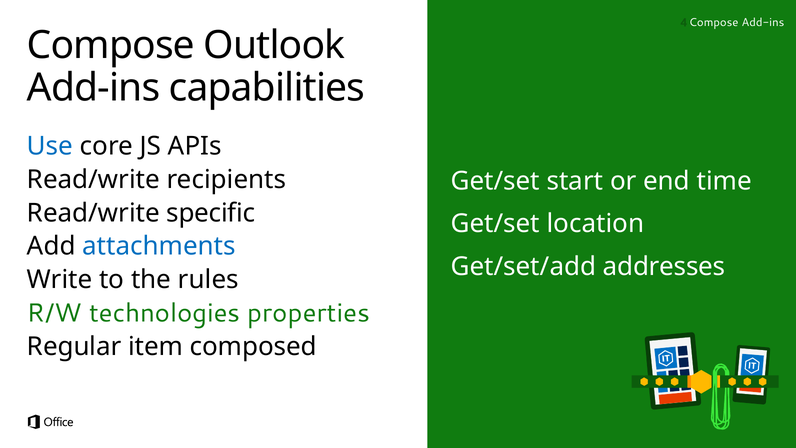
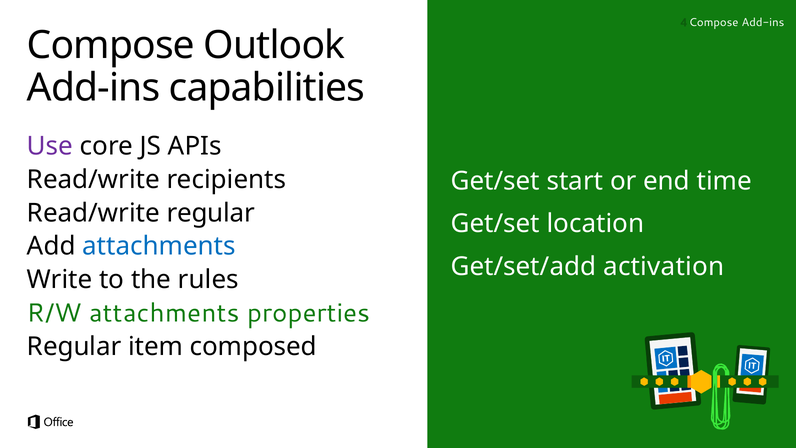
Use colour: blue -> purple (50, 146)
Read/write specific: specific -> regular (211, 213)
addresses: addresses -> activation (664, 266)
R/W technologies: technologies -> attachments (164, 313)
